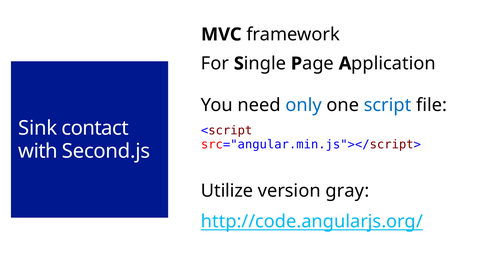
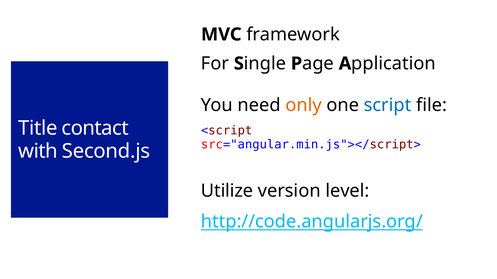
only colour: blue -> orange (304, 105)
Sink: Sink -> Title (38, 128)
gray: gray -> level (347, 191)
